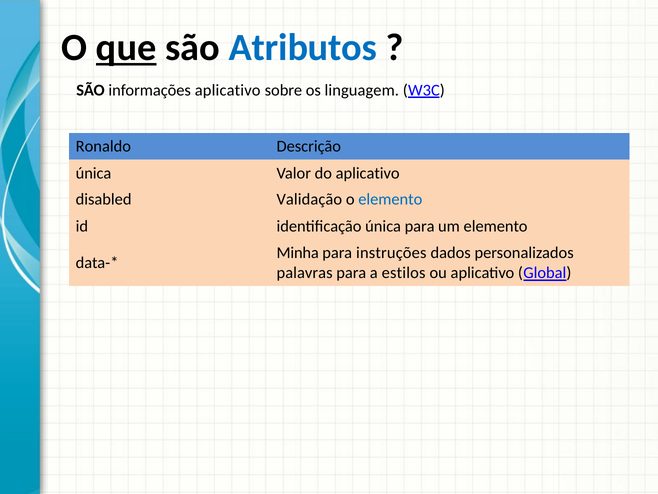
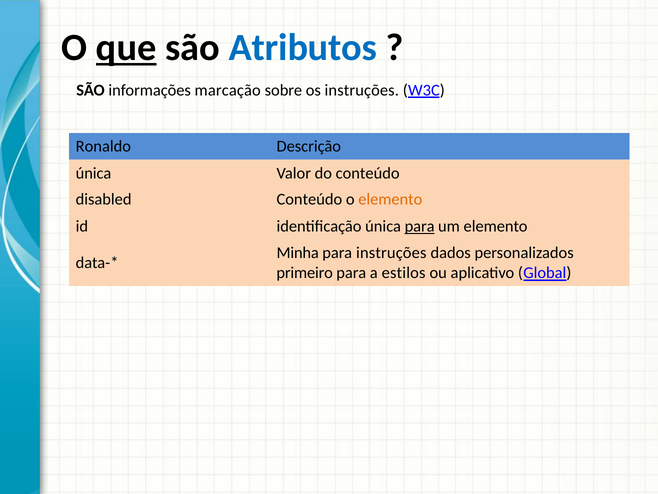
informações aplicativo: aplicativo -> marcação (228, 90)
os linguagem: linguagem -> instruções (362, 90)
do aplicativo: aplicativo -> conteúdo (368, 173)
disabled Validação: Validação -> Conteúdo (309, 199)
elemento colour: blue -> orange (390, 199)
para underline: none -> present (420, 226)
palavras: palavras -> primeiro (305, 273)
